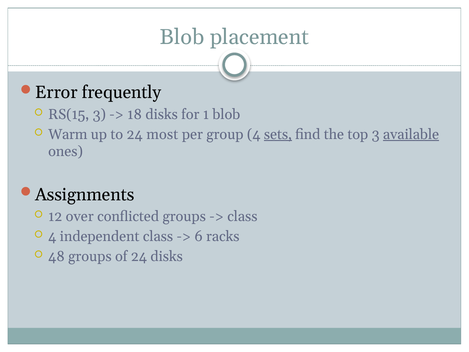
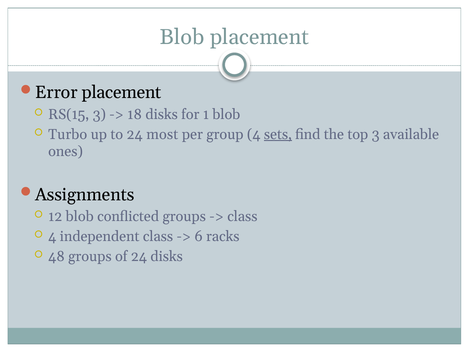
Error frequently: frequently -> placement (122, 92)
Warm: Warm -> Turbo (68, 134)
available underline: present -> none (411, 134)
12 over: over -> blob (80, 216)
